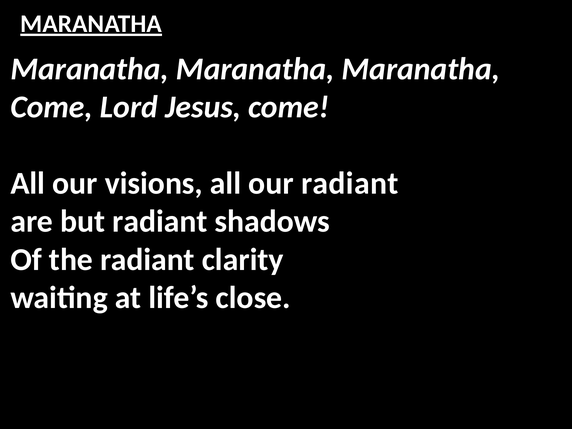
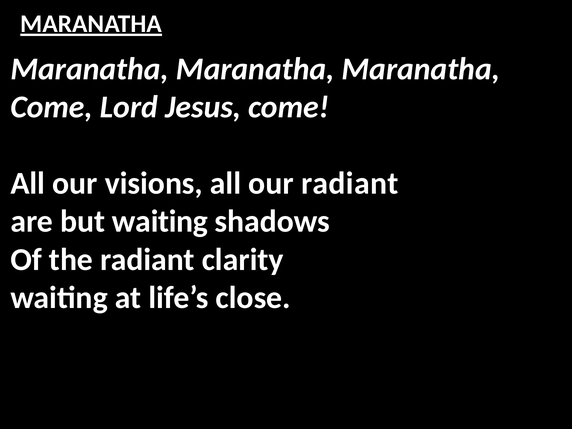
but radiant: radiant -> waiting (160, 222)
